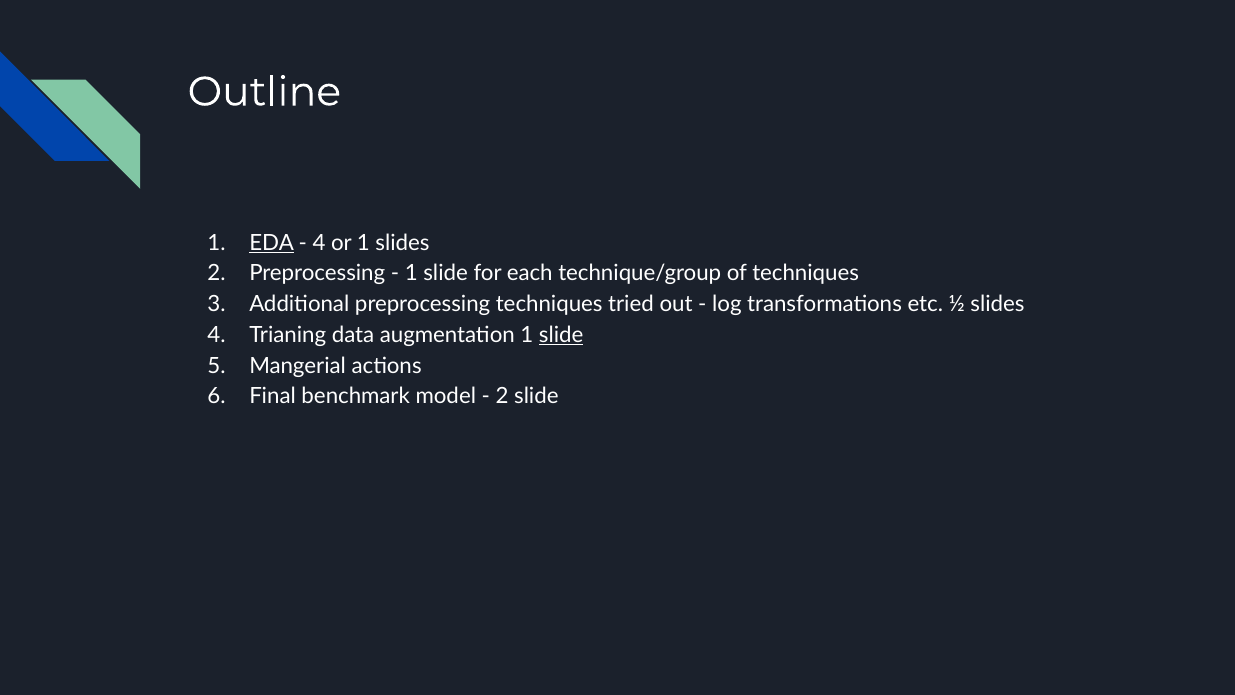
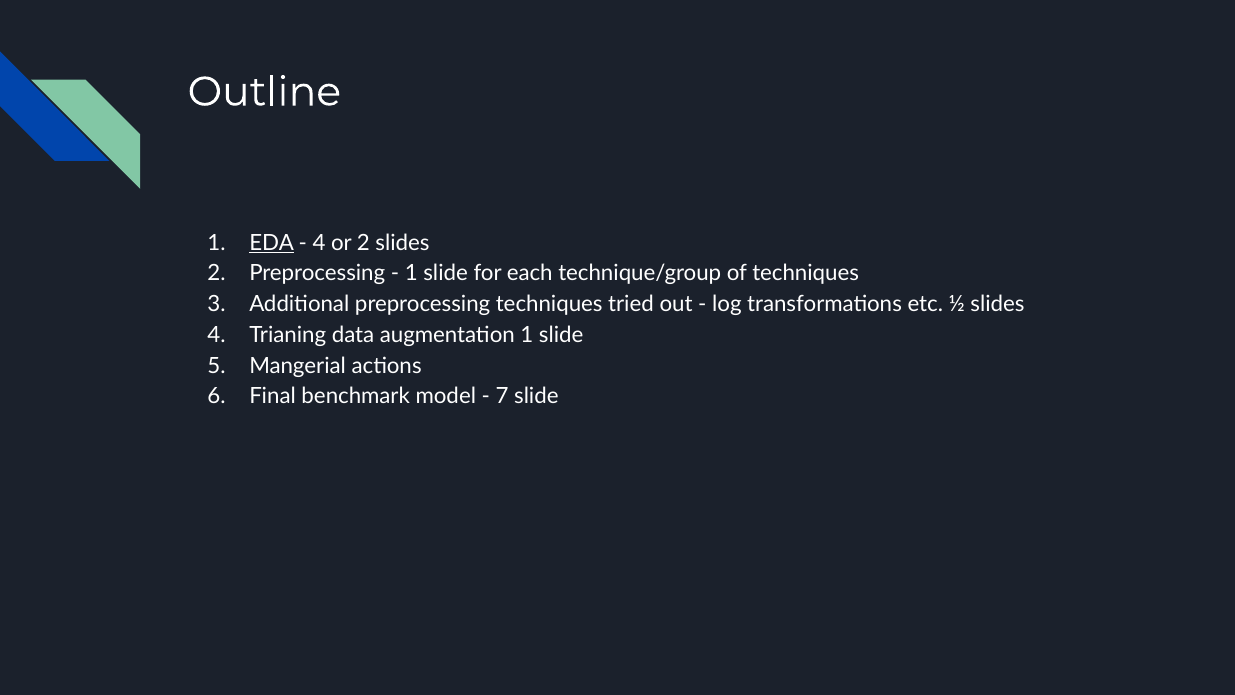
or 1: 1 -> 2 (363, 243)
slide underline: present -> none (561, 335)
2: 2 -> 7 (502, 396)
